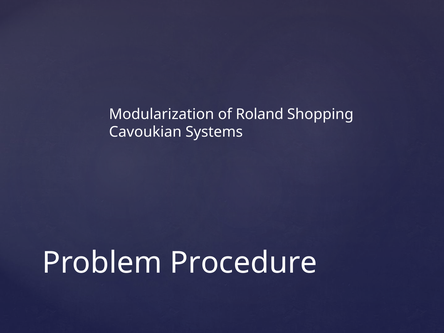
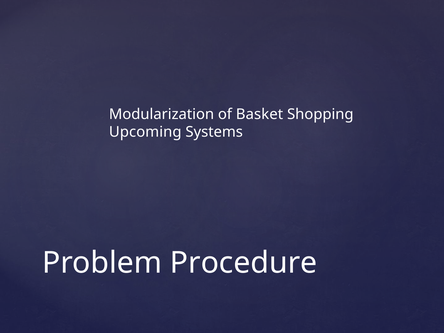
Roland: Roland -> Basket (260, 114)
Cavoukian: Cavoukian -> Upcoming (145, 132)
